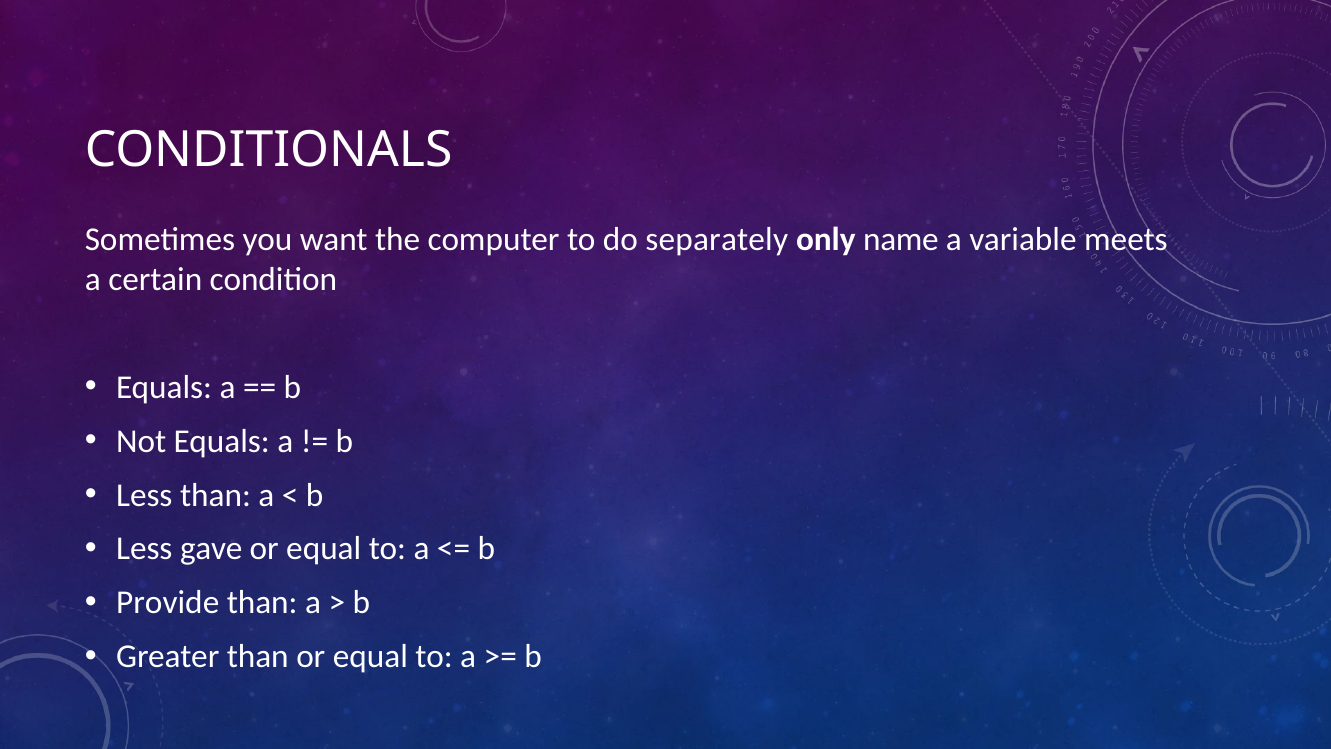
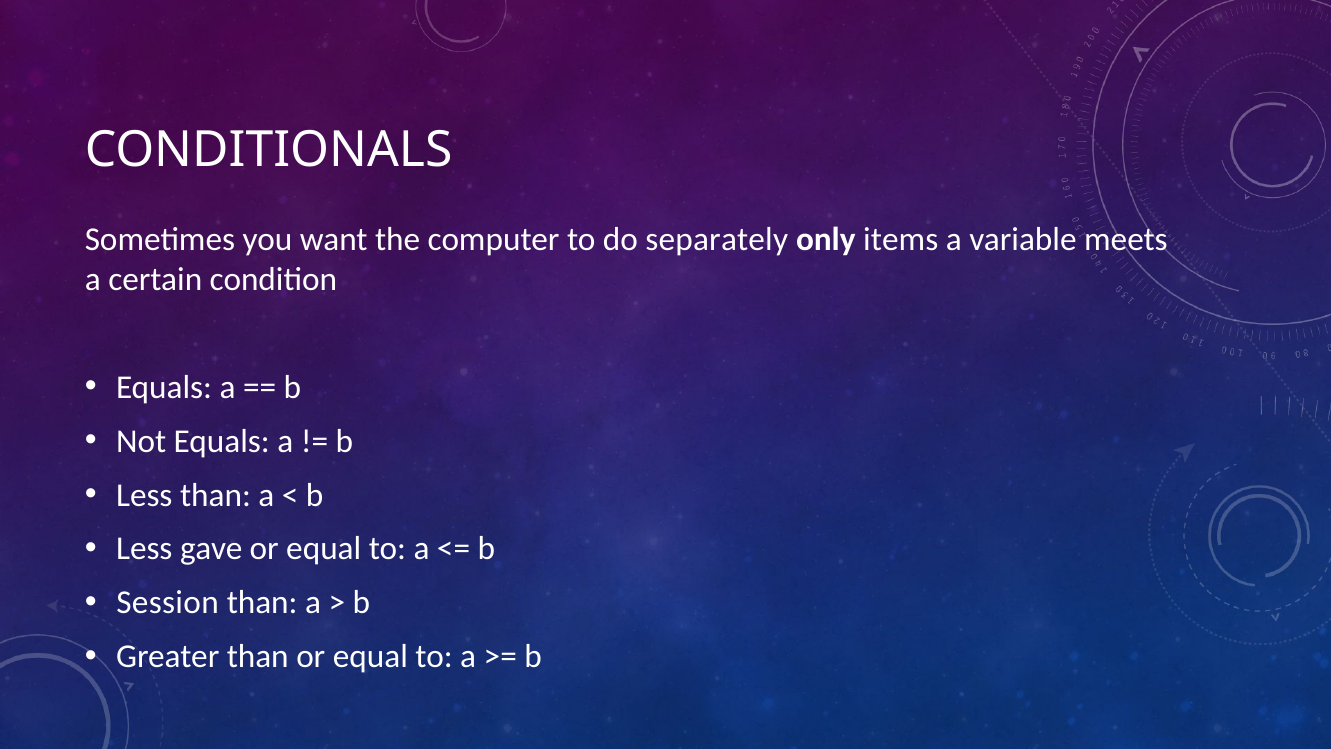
name: name -> items (901, 240)
Provide: Provide -> Session (168, 603)
